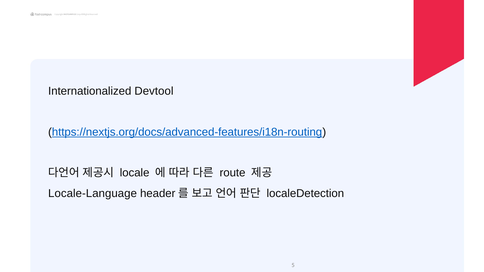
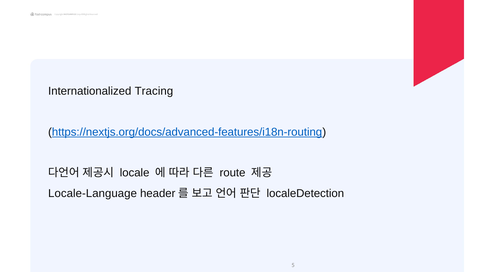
Devtool: Devtool -> Tracing (154, 91)
